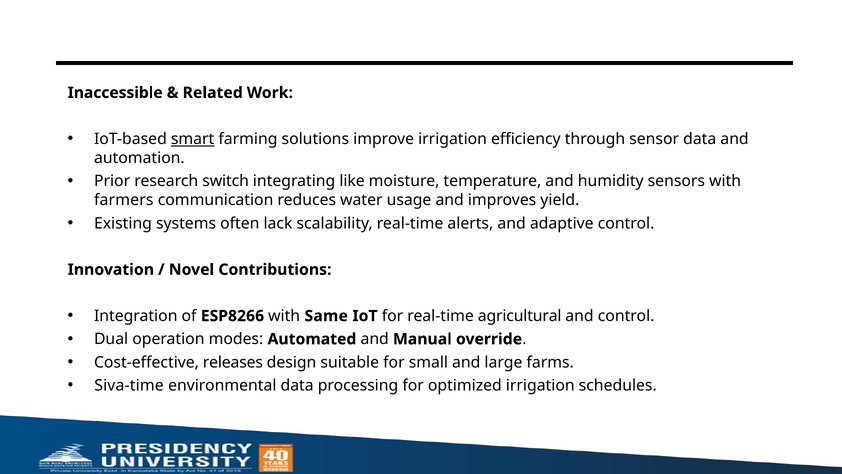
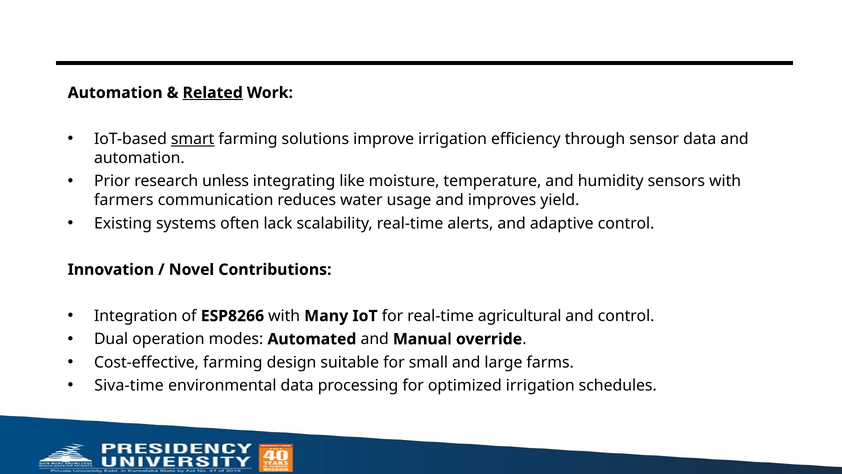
Inaccessible: Inaccessible -> Automation (115, 93)
Related underline: none -> present (213, 93)
switch: switch -> unless (226, 181)
Same: Same -> Many (326, 316)
Cost-effective releases: releases -> farming (233, 362)
